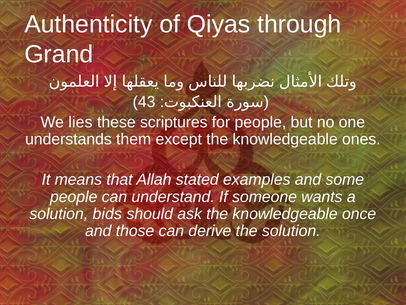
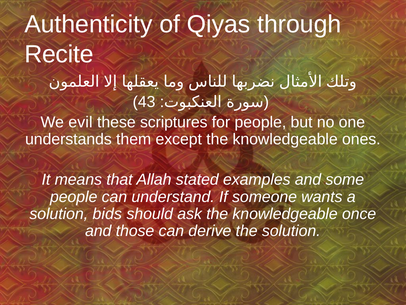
Grand: Grand -> Recite (59, 54)
lies: lies -> evil (80, 122)
